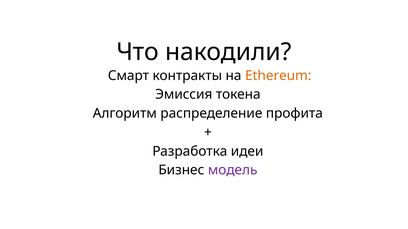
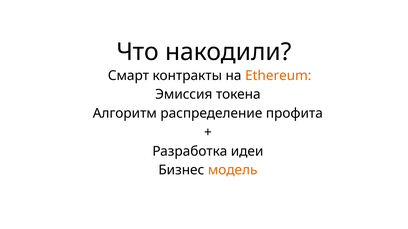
модель colour: purple -> orange (233, 171)
